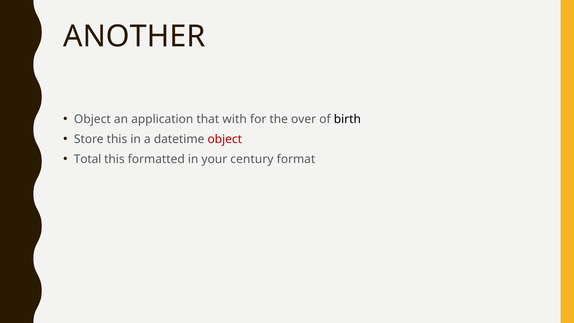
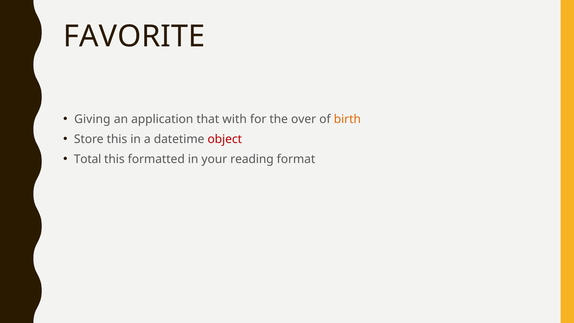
ANOTHER: ANOTHER -> FAVORITE (134, 36)
Object: Object -> Giving (92, 119)
birth colour: black -> orange (347, 119)
century: century -> reading (252, 159)
